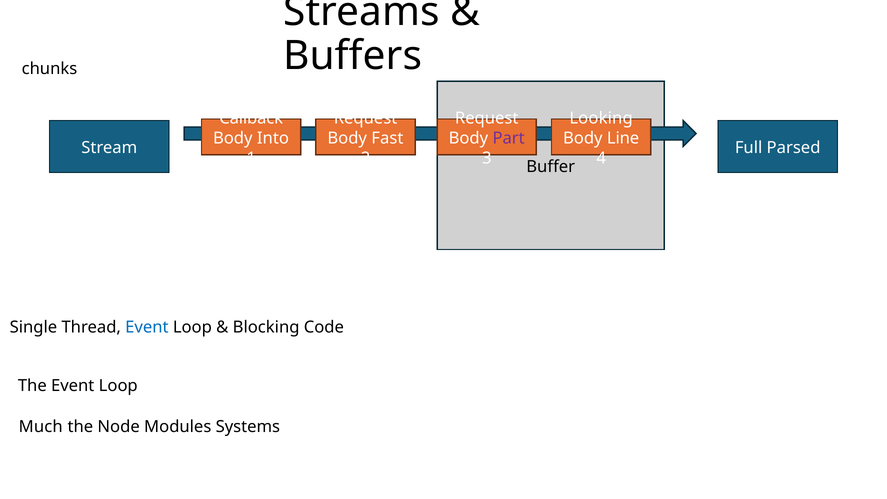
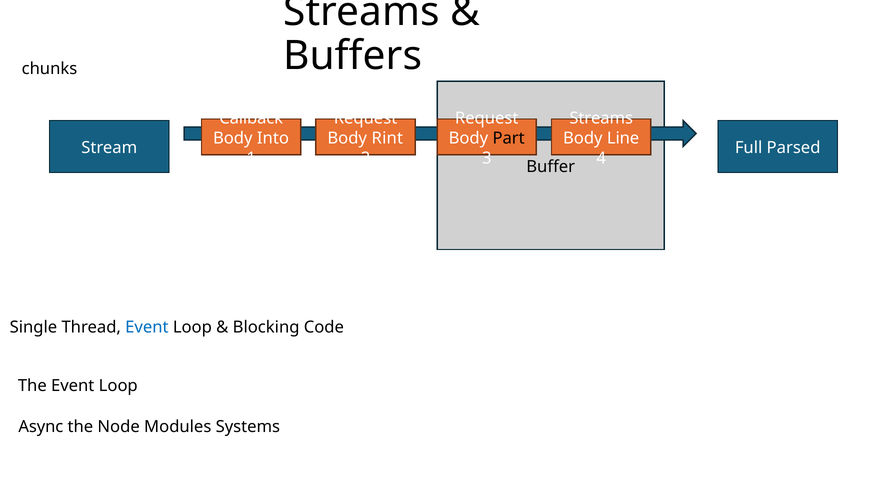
Looking: Looking -> Streams (601, 118)
Fast: Fast -> Rint (387, 138)
Part colour: purple -> black (509, 138)
Much: Much -> Async (41, 427)
